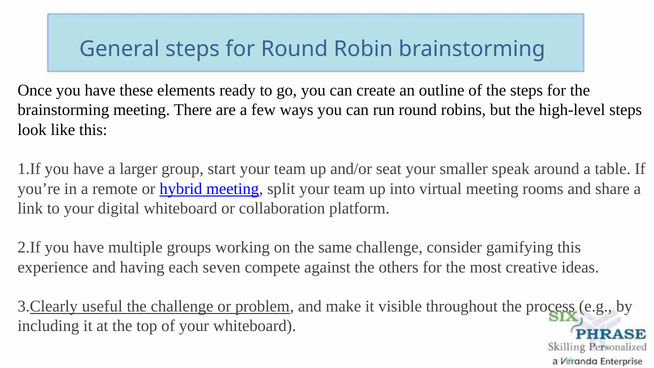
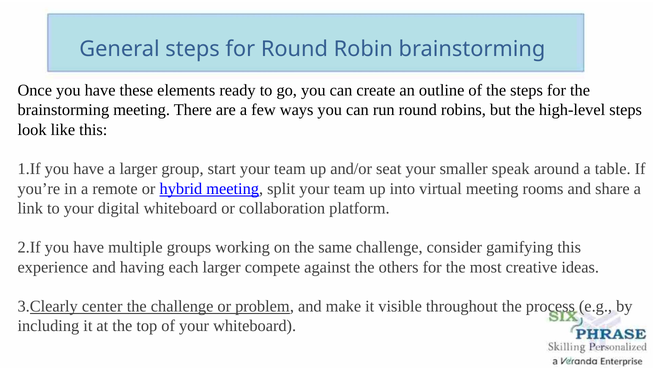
each seven: seven -> larger (222, 267)
useful: useful -> center (102, 306)
